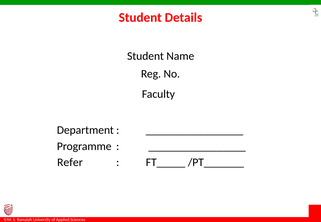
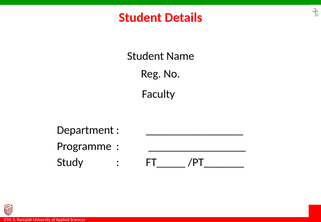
Refer: Refer -> Study (70, 163)
